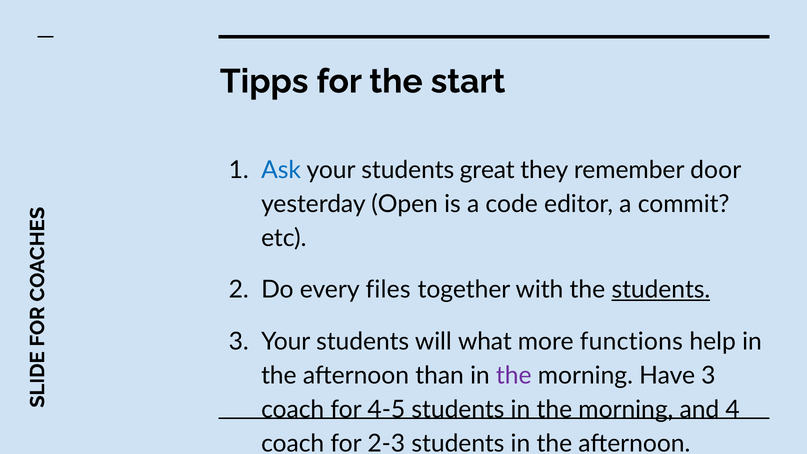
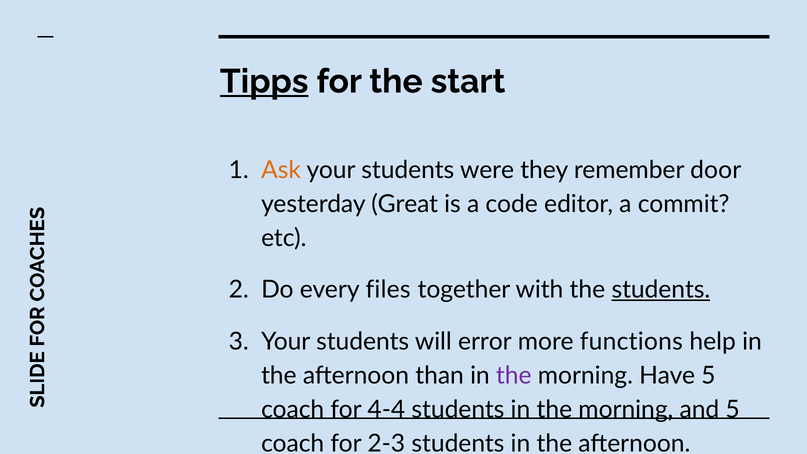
Tipps underline: none -> present (264, 81)
Ask colour: blue -> orange (281, 170)
great: great -> were (487, 170)
Open: Open -> Great (405, 204)
what: what -> error (485, 342)
Have 3: 3 -> 5 (708, 376)
4-5: 4-5 -> 4-4 (386, 410)
and 4: 4 -> 5 (733, 410)
